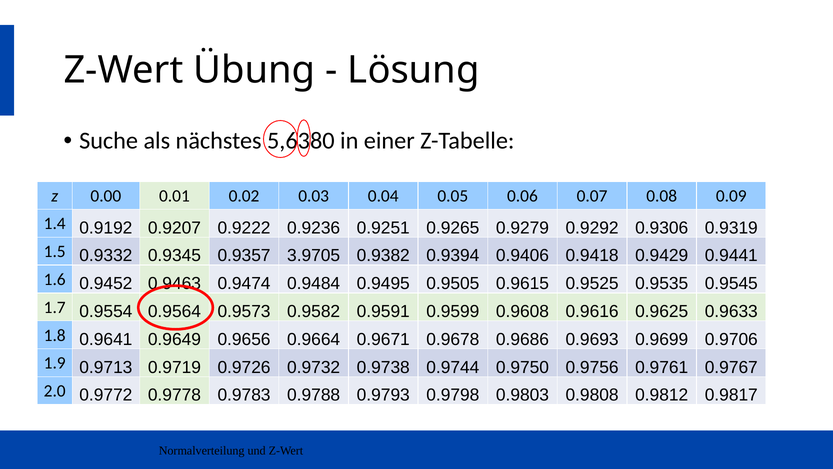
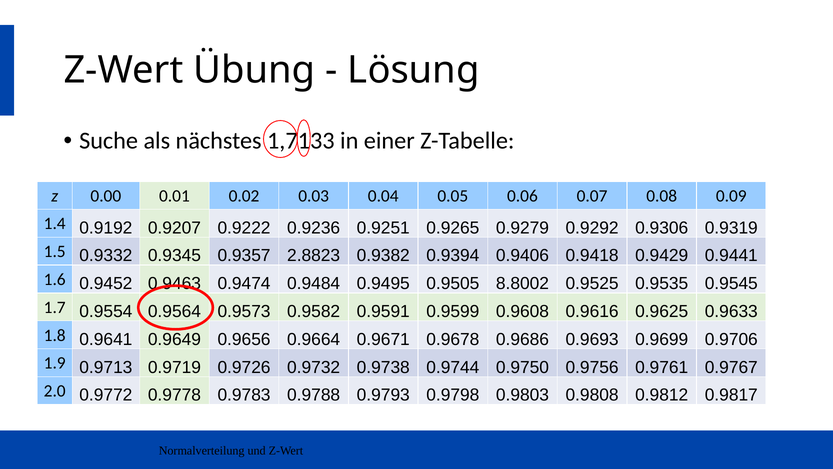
5,6380: 5,6380 -> 1,7133 (301, 141)
3.9705: 3.9705 -> 2.8823 (314, 255)
0.9615: 0.9615 -> 8.8002 (522, 283)
